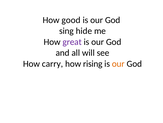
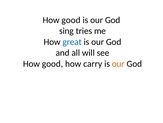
hide: hide -> tries (84, 31)
great colour: purple -> blue (72, 42)
carry: carry -> good (52, 63)
rising: rising -> carry (93, 63)
